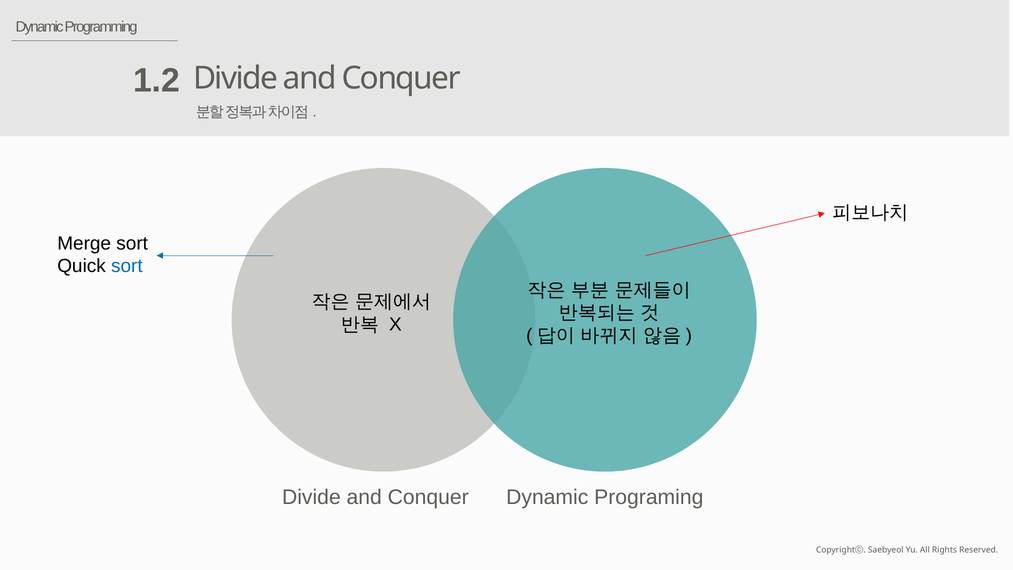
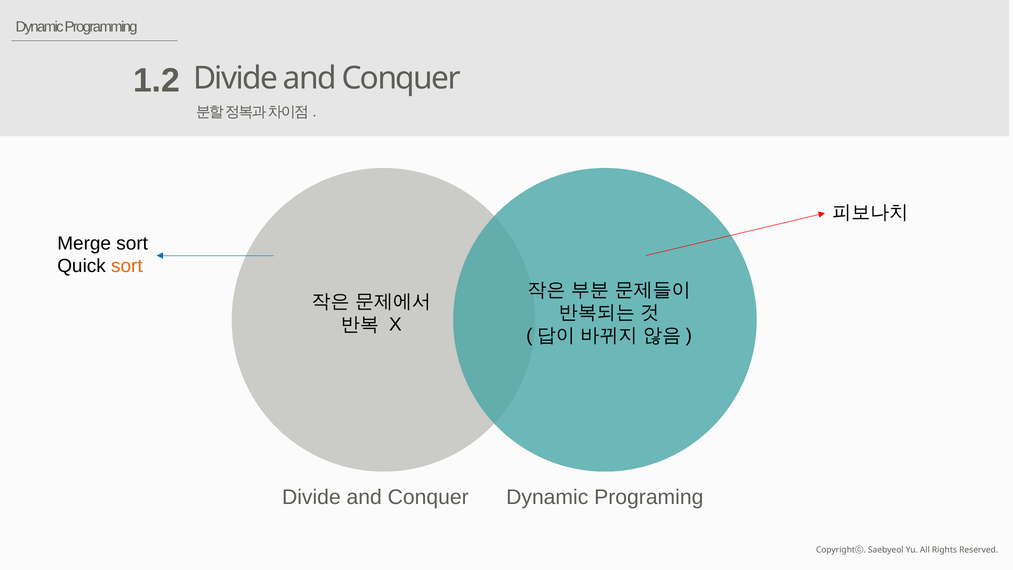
sort colour: blue -> orange (127, 266)
